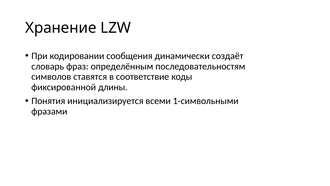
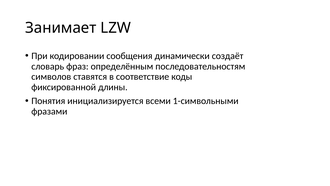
Хранение: Хранение -> Занимает (61, 28)
